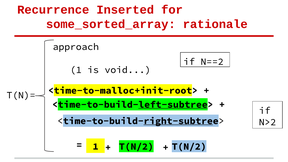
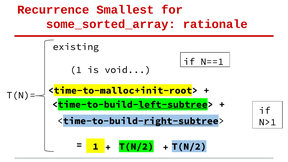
Inserted: Inserted -> Smallest (125, 10)
approach: approach -> existing (76, 47)
N==2: N==2 -> N==1 (212, 62)
N>2: N>2 -> N>1 (267, 122)
